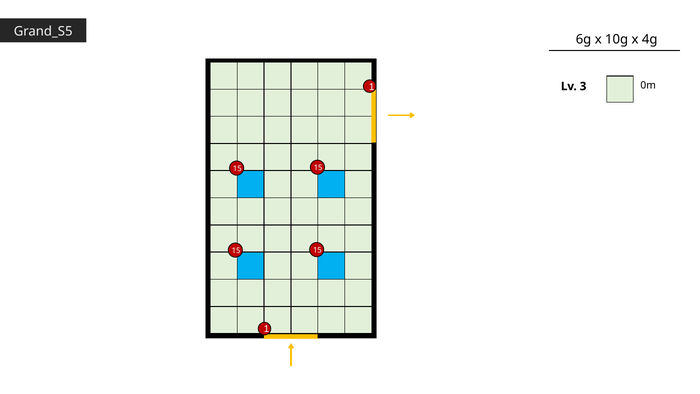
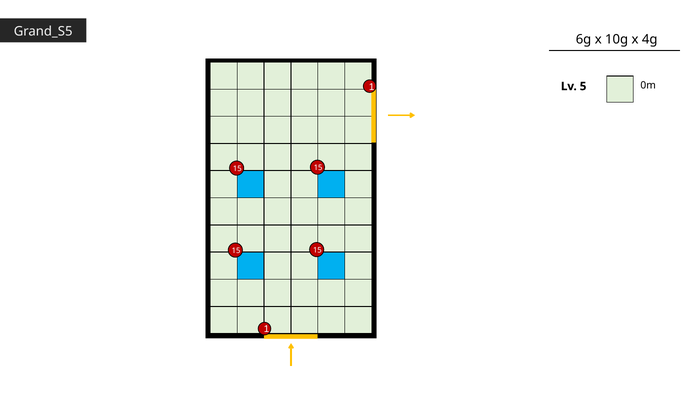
3: 3 -> 5 (583, 86)
